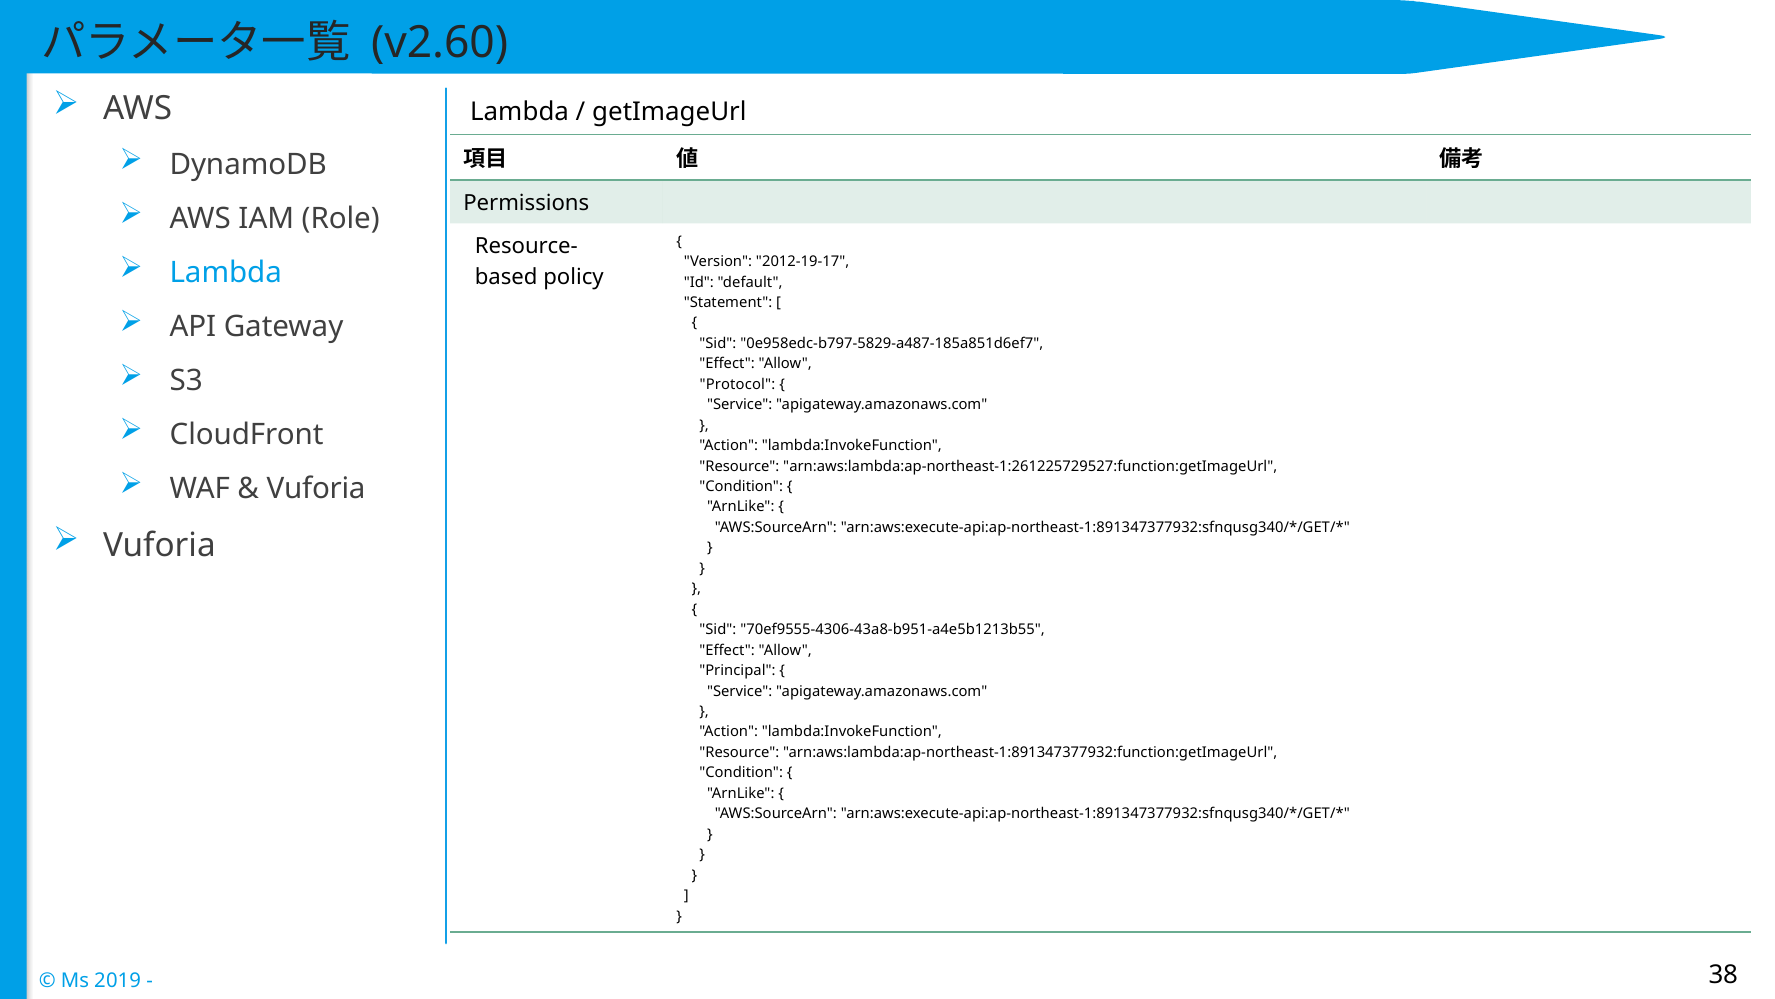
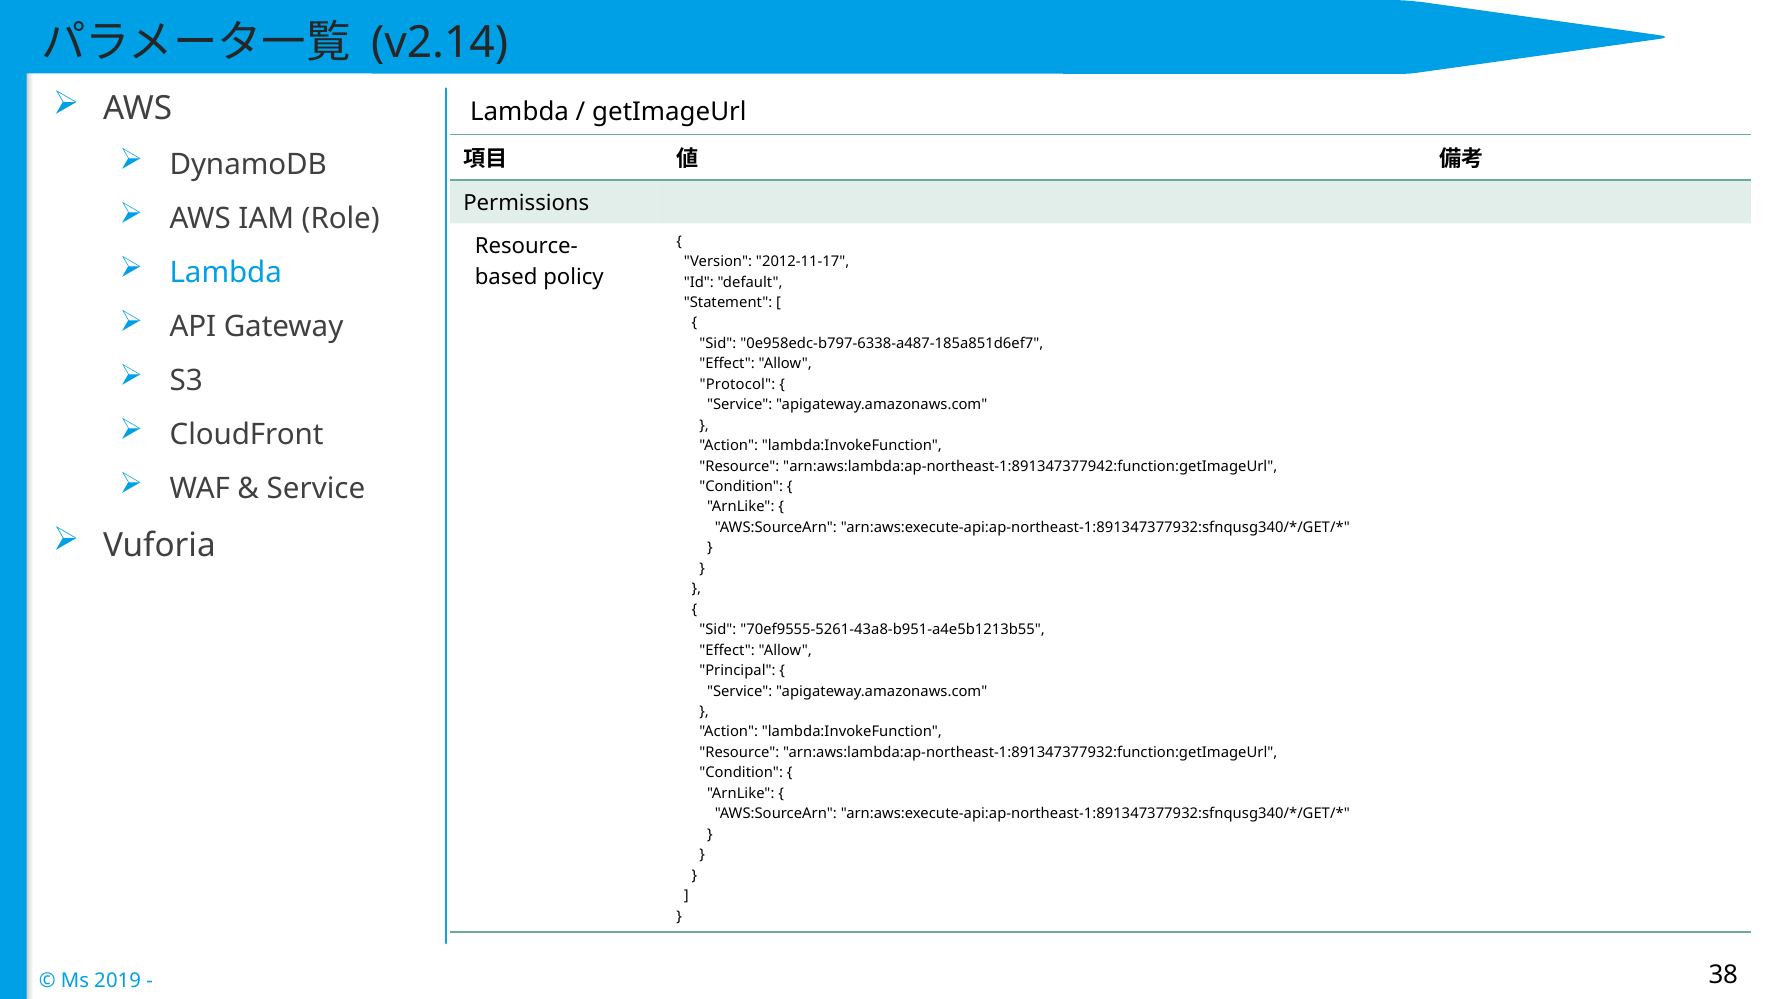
v2.60: v2.60 -> v2.14 (440, 42)
2012-19-17: 2012-19-17 -> 2012-11-17 (803, 262)
0e958edc-b797-5829-a487-185a851d6ef7: 0e958edc-b797-5829-a487-185a851d6ef7 -> 0e958edc-b797-6338-a487-185a851d6ef7 (892, 343)
arn:aws:lambda:ap-northeast-1:261225729527:function:getImageUrl: arn:aws:lambda:ap-northeast-1:261225729527:function:getImageUrl -> arn:aws:lambda:ap-northeast-1:891347377942:function:getImageUrl (1030, 466)
Vuforia: Vuforia -> Service (316, 489)
70ef9555-4306-43a8-b951-a4e5b1213b55: 70ef9555-4306-43a8-b951-a4e5b1213b55 -> 70ef9555-5261-43a8-b951-a4e5b1213b55 (893, 629)
